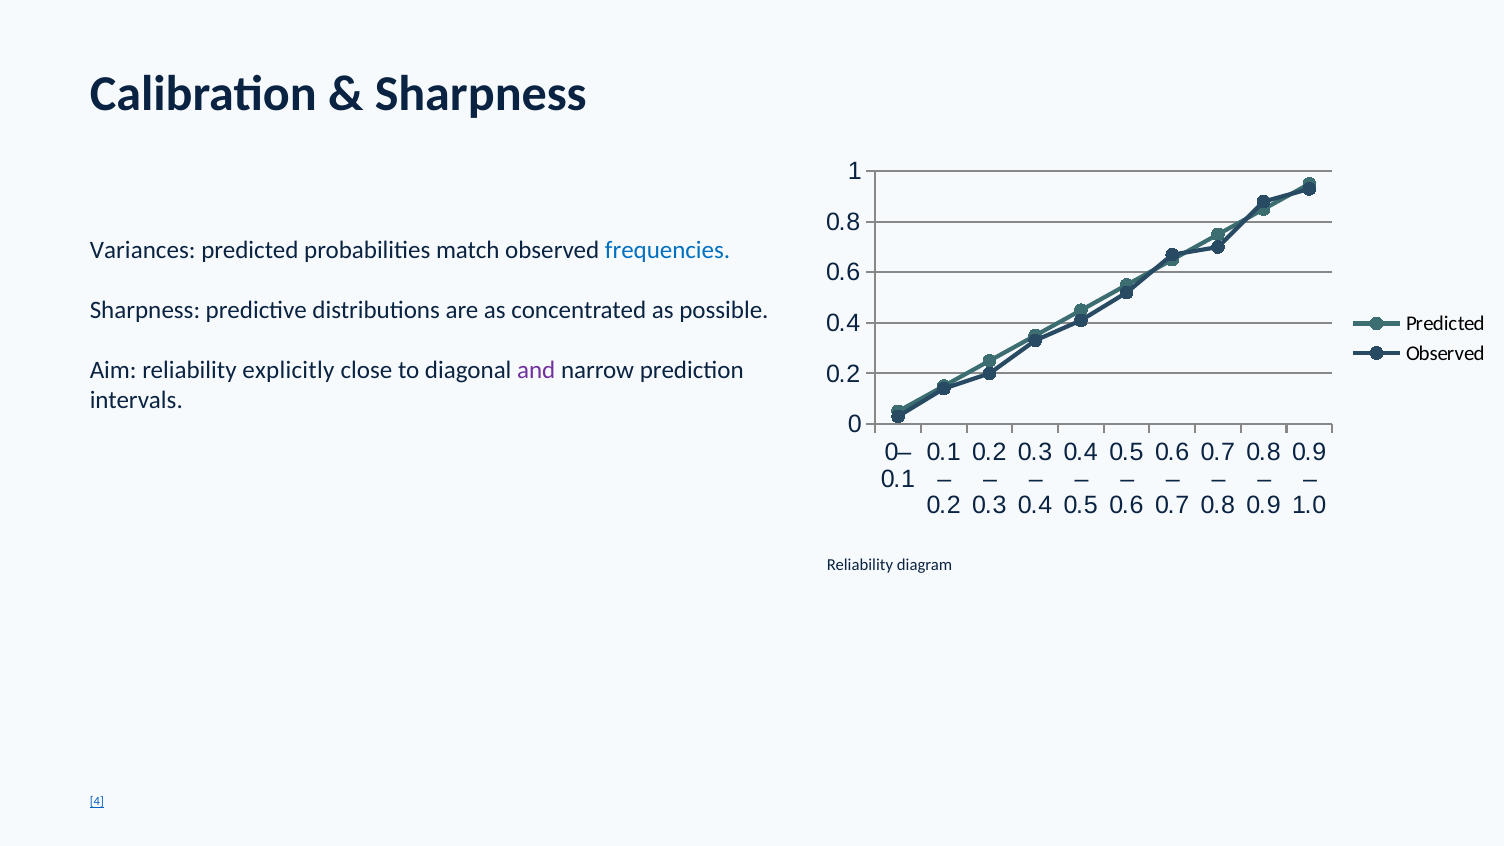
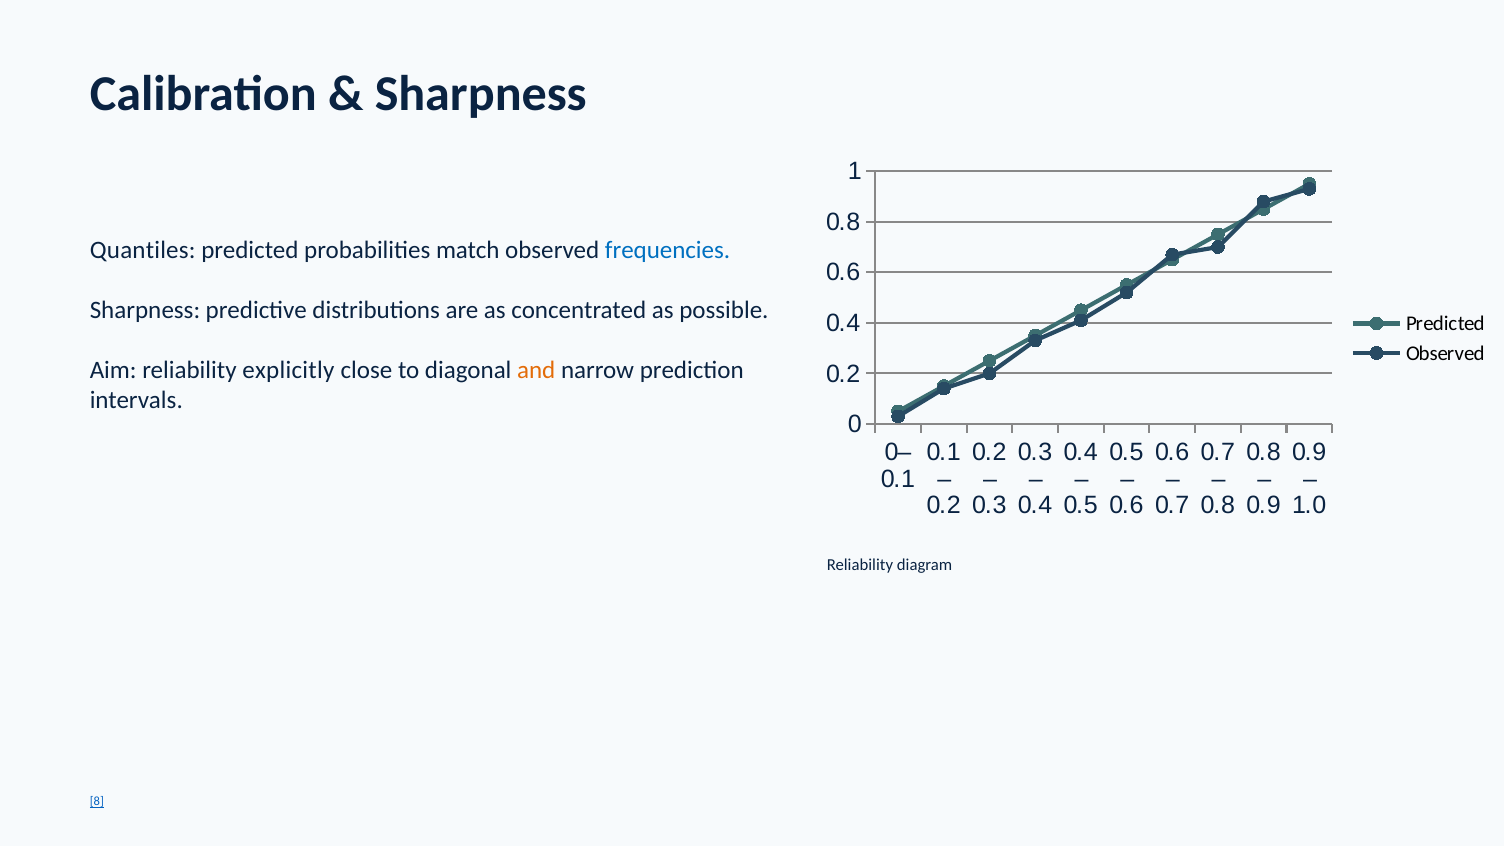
Variances: Variances -> Quantiles (143, 250)
and colour: purple -> orange (536, 370)
4: 4 -> 8 (97, 802)
